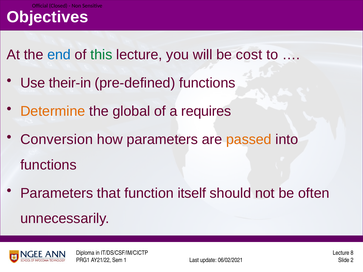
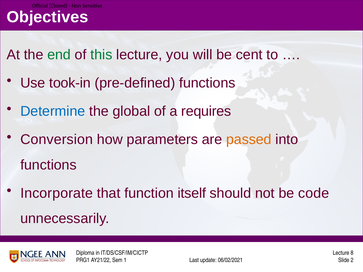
end colour: blue -> green (59, 55)
cost: cost -> cent (249, 55)
their-in: their-in -> took-in (70, 83)
Determine colour: orange -> blue (53, 111)
Parameters: Parameters -> Incorporate (57, 193)
often: often -> code (314, 193)
